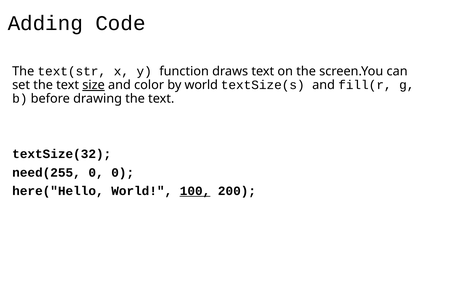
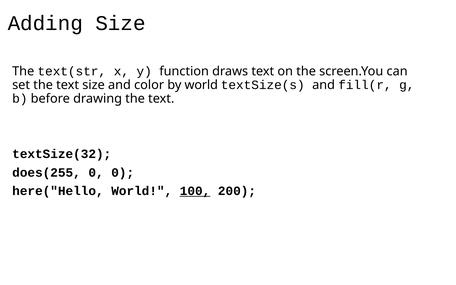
Adding Code: Code -> Size (121, 23)
size underline: present -> none (94, 85)
need(255: need(255 -> does(255 (46, 173)
